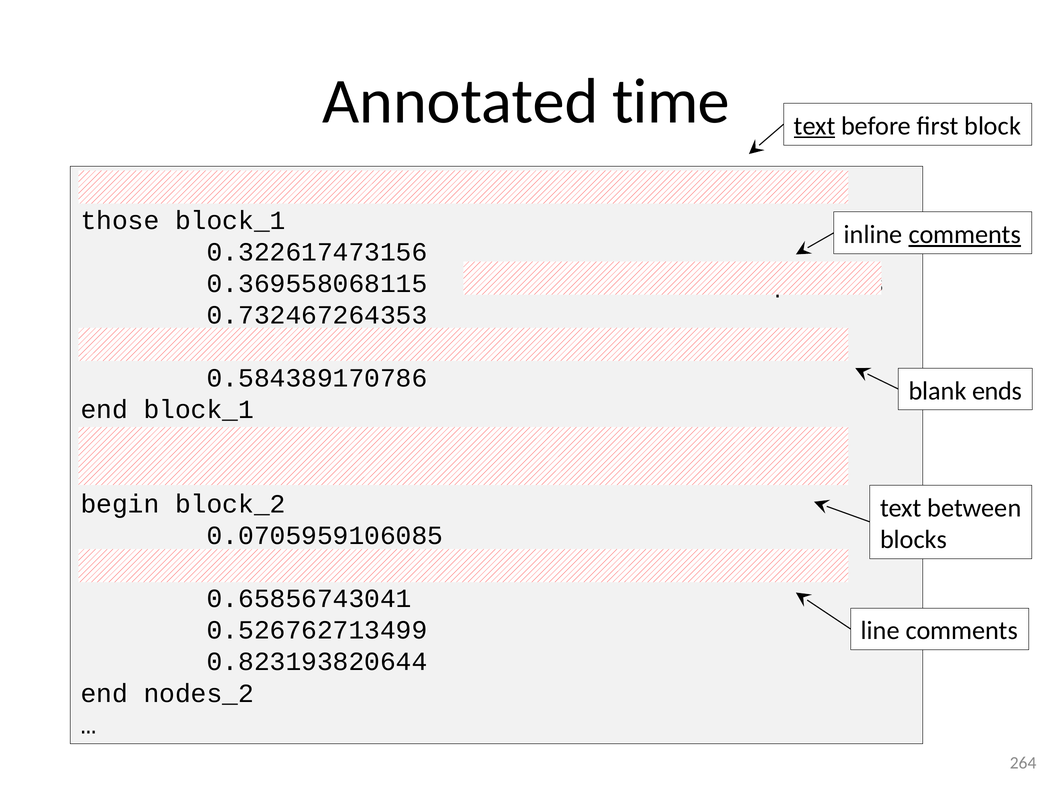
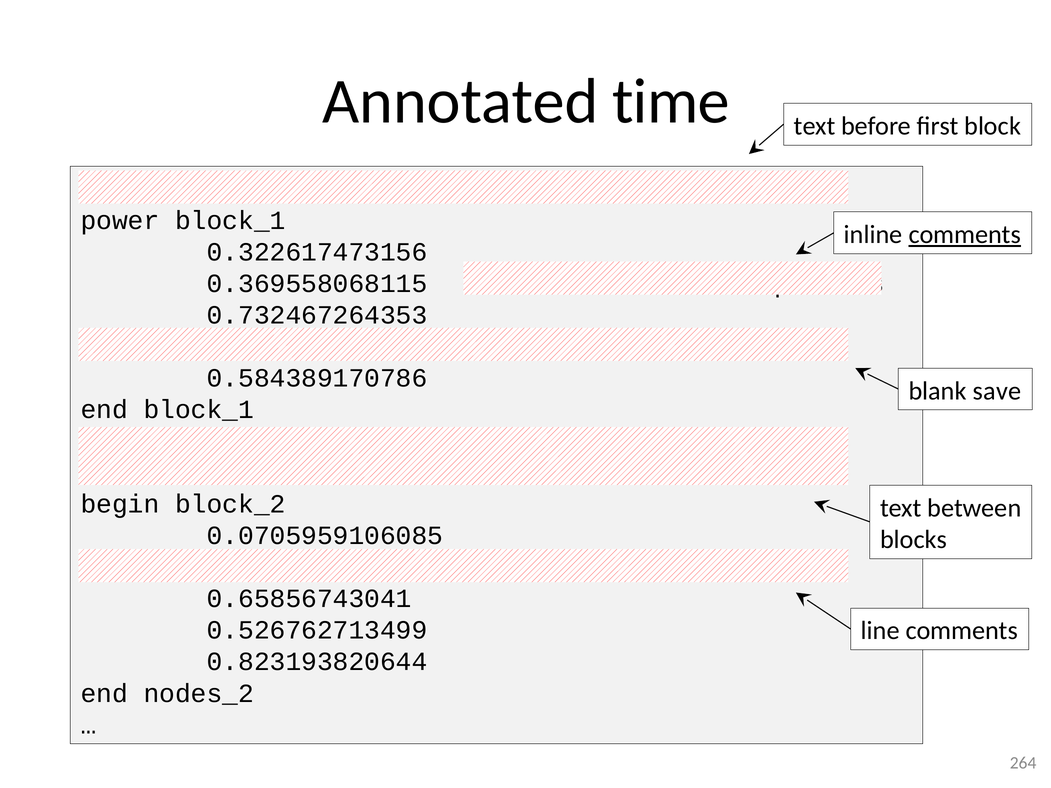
text underline: present -> none (815, 126)
those: those -> power (120, 221)
ends: ends -> save (997, 391)
